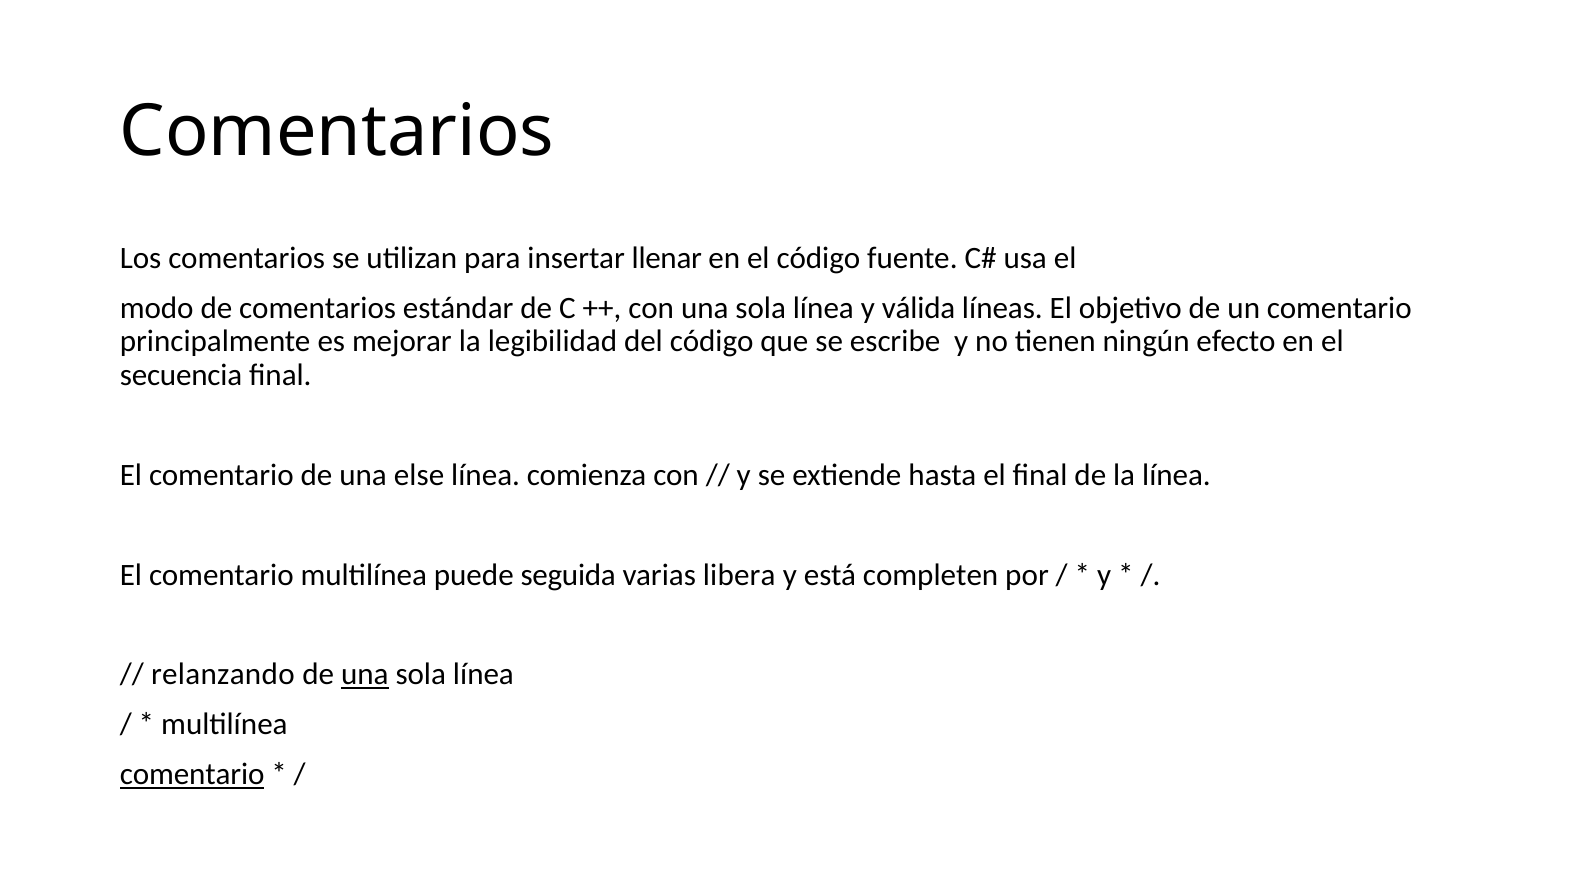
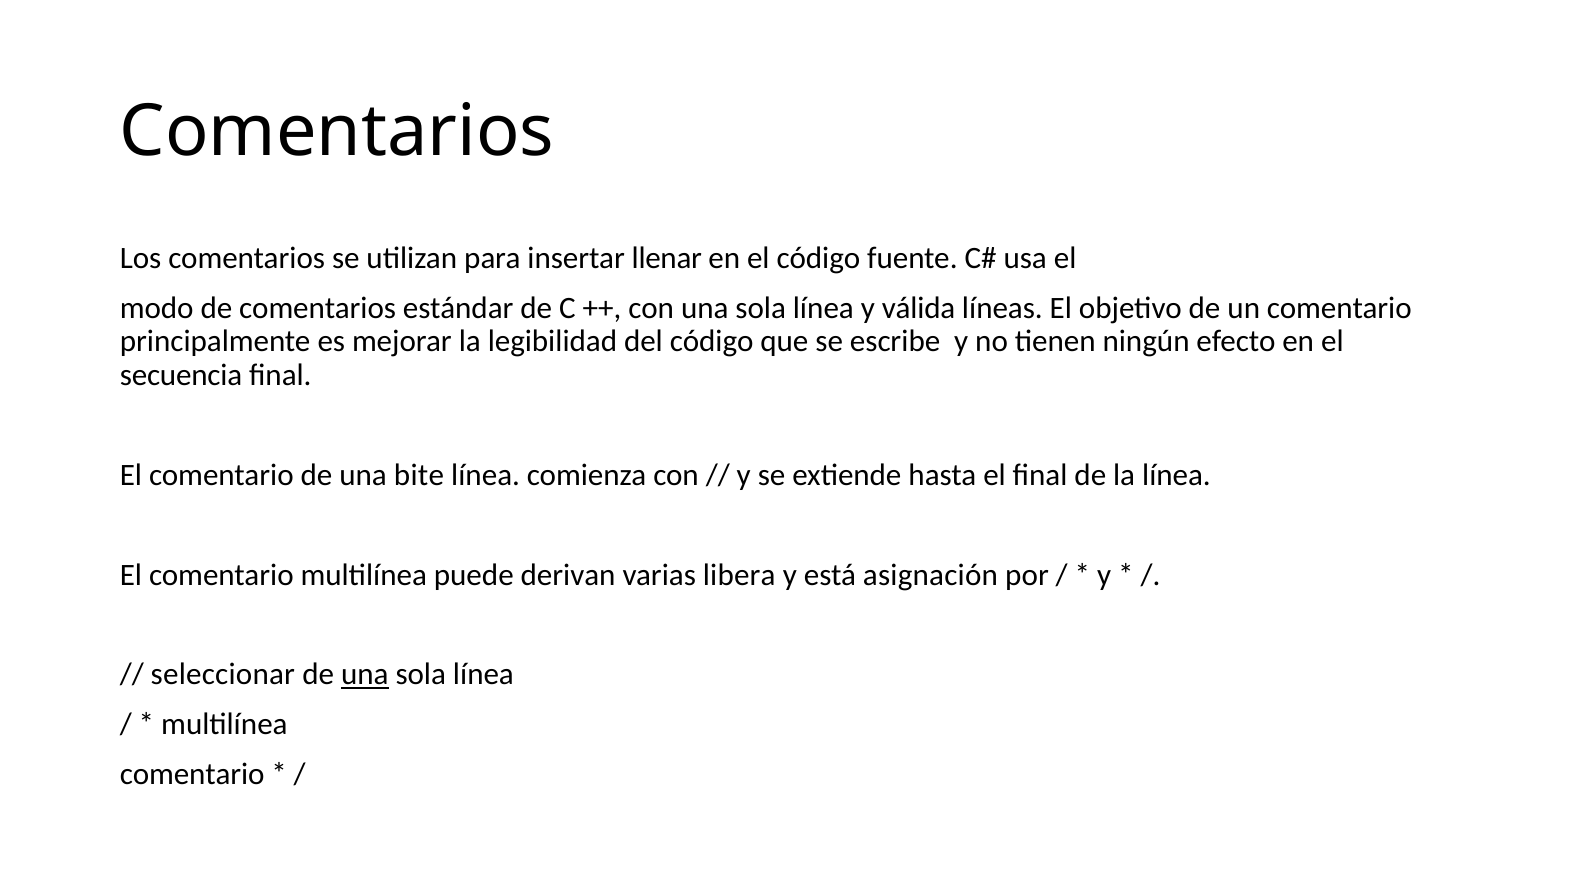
else: else -> bite (419, 475)
seguida: seguida -> derivan (568, 575)
completen: completen -> asignación (930, 575)
relanzando: relanzando -> seleccionar (223, 675)
comentario underline: present -> none (192, 775)
